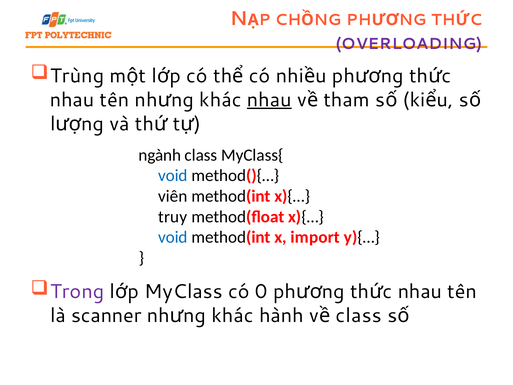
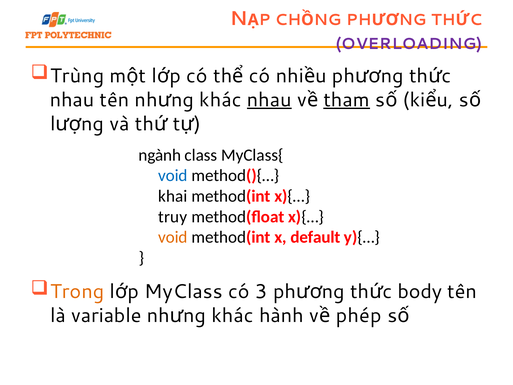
tham underline: none -> present (347, 100)
viên: viên -> khai (173, 196)
void colour: blue -> orange (173, 237)
import: import -> default (315, 237)
Trong colour: purple -> orange (77, 291)
0: 0 -> 3 (261, 291)
nhau: nhau -> body (420, 291)
scanner: scanner -> variable (106, 315)
class: class -> phép (359, 315)
